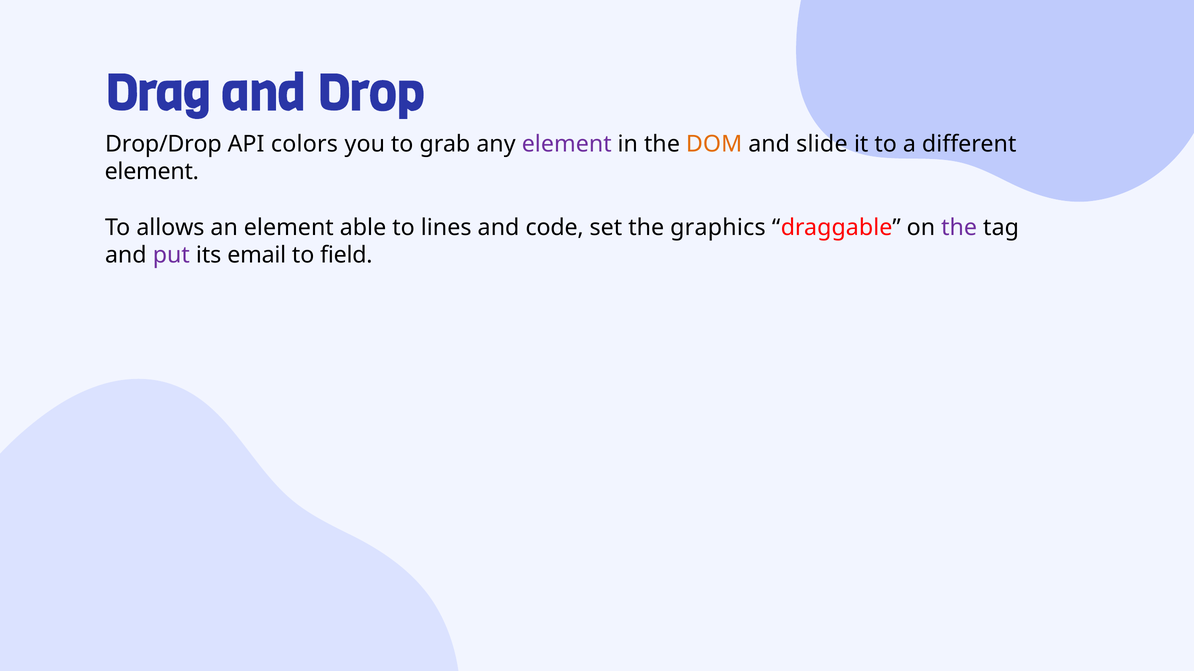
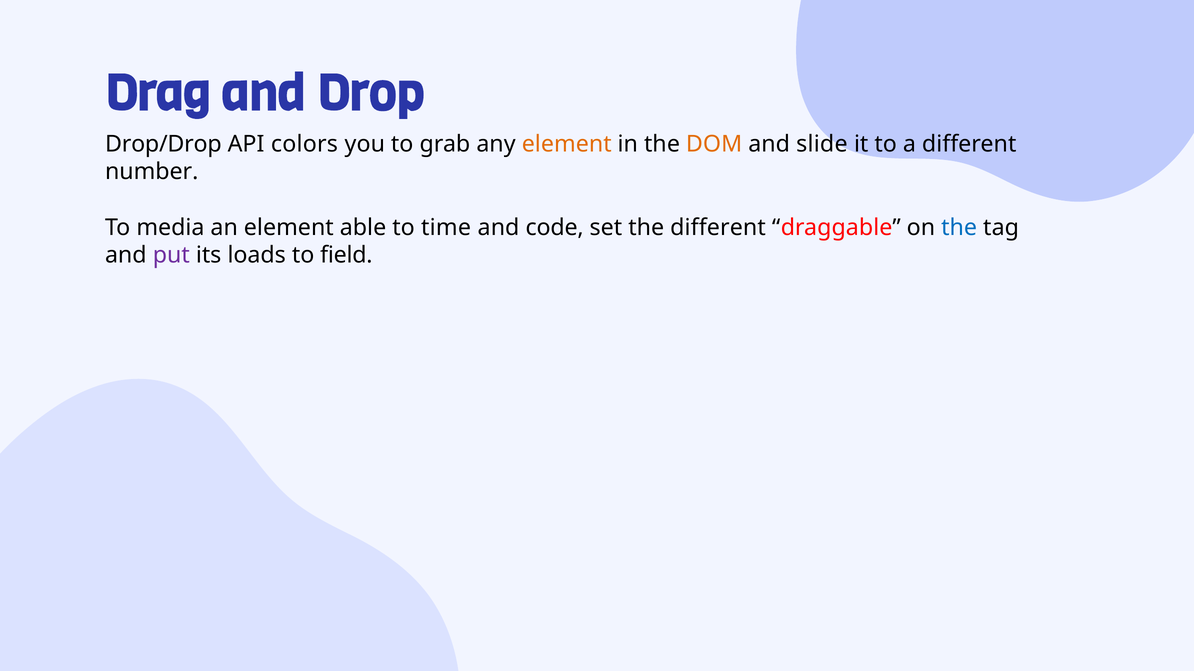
element colour: purple -> orange (567, 144)
element: element -> number (152, 172)
allows: allows -> media (170, 228)
lines: lines -> time (446, 228)
the graphics: graphics -> different (718, 228)
the colour: purple -> blue (959, 228)
email: email -> loads (257, 256)
